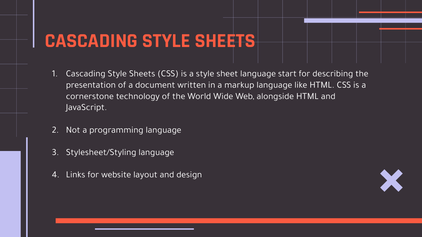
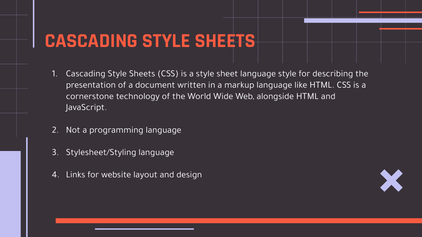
language start: start -> style (287, 74)
